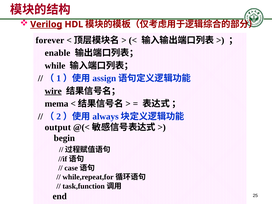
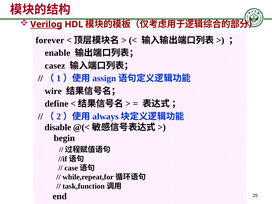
while: while -> casez (55, 66)
wire underline: present -> none (53, 91)
mema: mema -> define (57, 104)
output: output -> disable (58, 127)
